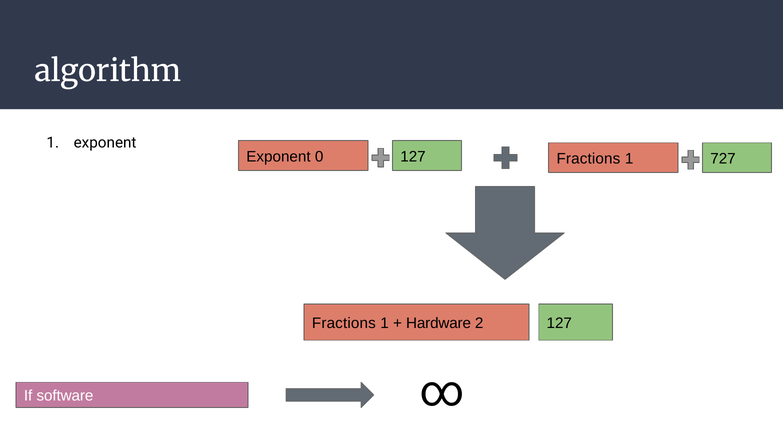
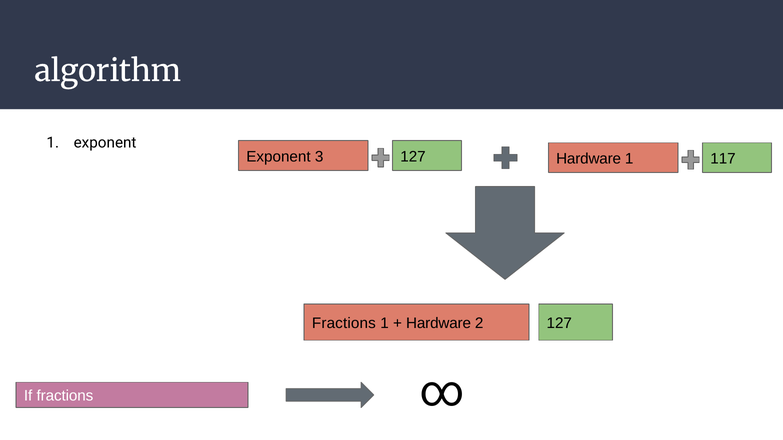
0: 0 -> 3 (319, 157)
Fractions: Fractions -> Hardware (589, 159)
727: 727 -> 117 (723, 159)
If software: software -> fractions (65, 396)
